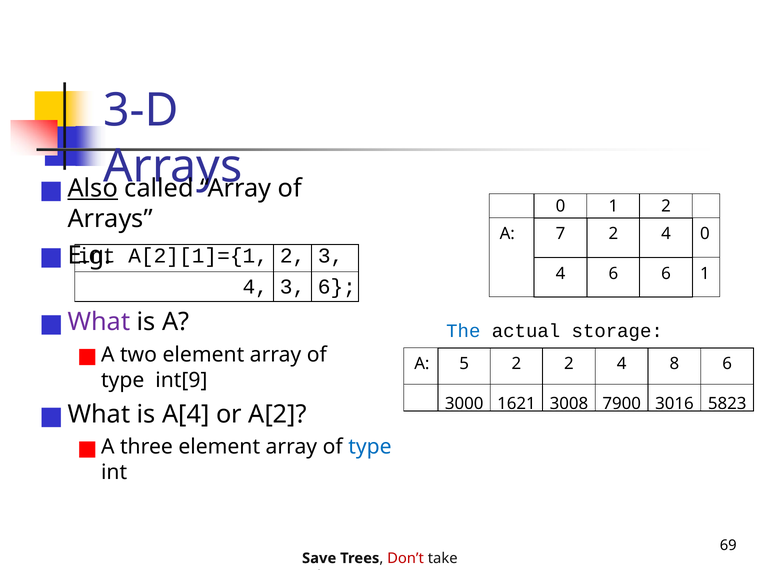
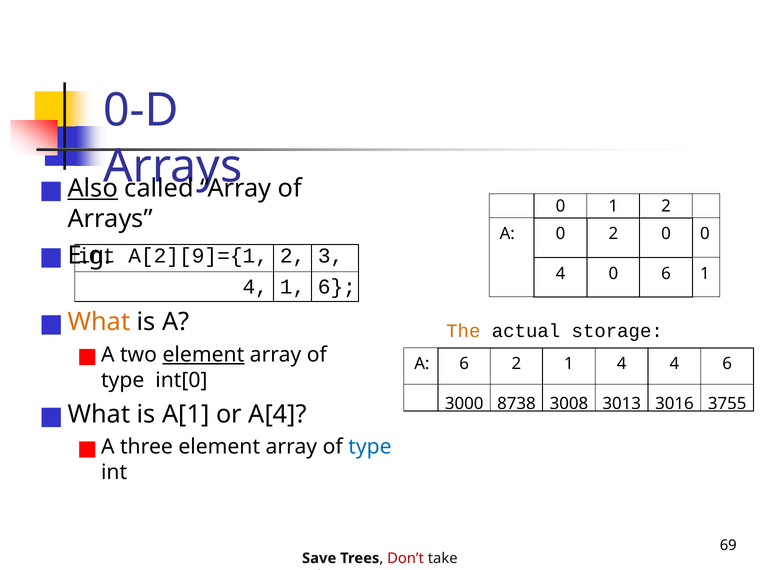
3-D: 3-D -> 0-D (141, 111)
A 7: 7 -> 0 (560, 234)
4: 4 -> 0 (666, 234)
A[2][1]={1: A[2][1]={1 -> A[2][9]={1 (198, 256)
4 6: 6 -> 0 (613, 273)
4 3: 3 -> 1 (293, 287)
What colour: purple -> orange (99, 322)
The colour: blue -> orange (463, 331)
element underline: none -> present (203, 355)
A 5: 5 -> 6 (464, 364)
2 2: 2 -> 1 (569, 364)
4 8: 8 -> 4 (674, 364)
int[9: int[9 -> int[0 (181, 380)
1621: 1621 -> 8738 (516, 404)
7900: 7900 -> 3013 (622, 404)
5823: 5823 -> 3755 (727, 404)
A[4: A[4 -> A[1 (186, 414)
A[2: A[2 -> A[4 (278, 414)
